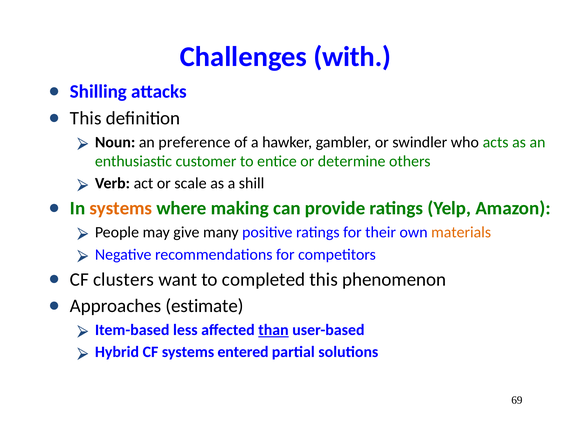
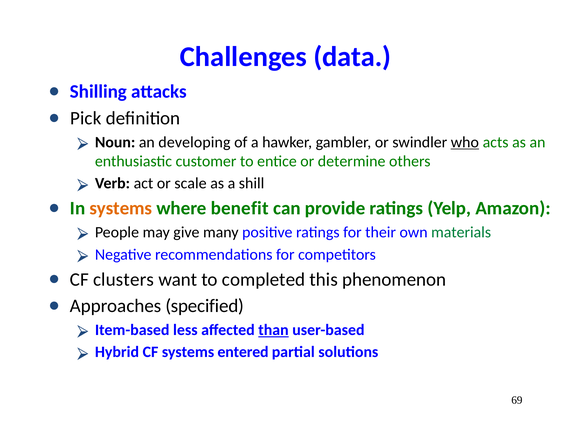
with: with -> data (352, 57)
This: This -> Pick (86, 118)
preference: preference -> developing (194, 142)
who underline: none -> present (465, 142)
making: making -> benefit (240, 208)
materials colour: orange -> green (461, 232)
estimate: estimate -> specified (205, 306)
